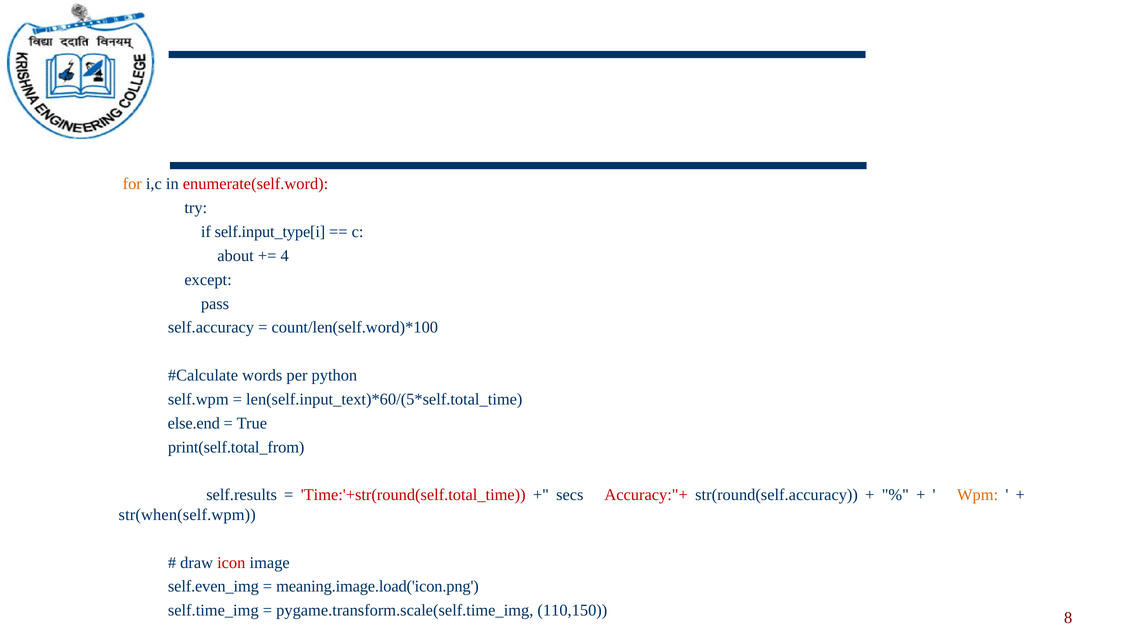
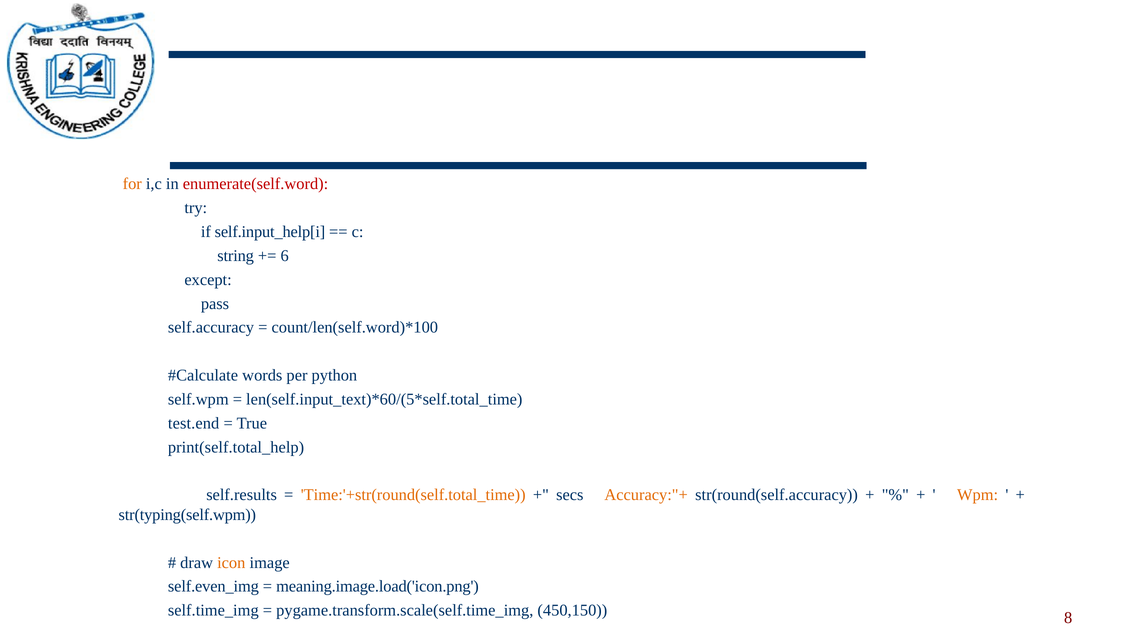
self.input_type[i: self.input_type[i -> self.input_help[i (270, 232)
about: about -> string (236, 256)
4: 4 -> 6 (285, 256)
else.end: else.end -> test.end (194, 423)
print(self.total_from: print(self.total_from -> print(self.total_help (236, 447)
Time:'+str(round(self.total_time colour: red -> orange (413, 495)
Accuracy:"+ colour: red -> orange (646, 495)
str(when(self.wpm: str(when(self.wpm -> str(typing(self.wpm (187, 515)
icon colour: red -> orange (231, 562)
110,150: 110,150 -> 450,150 (572, 610)
